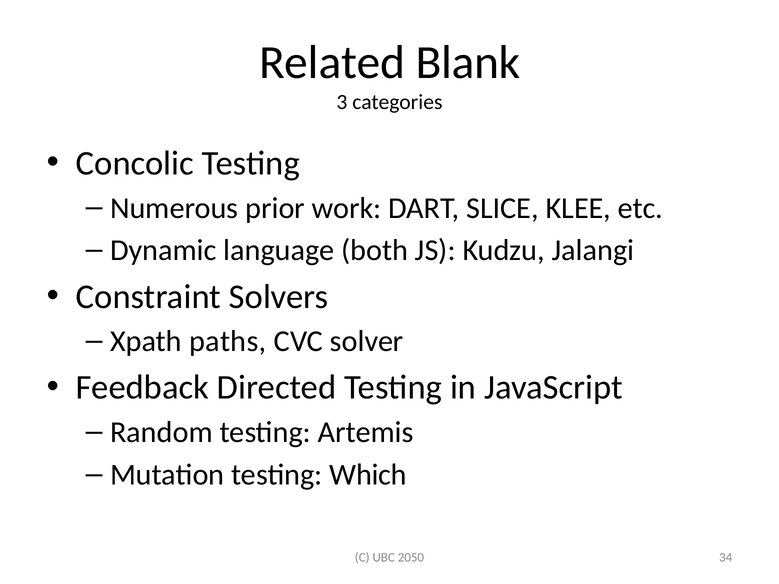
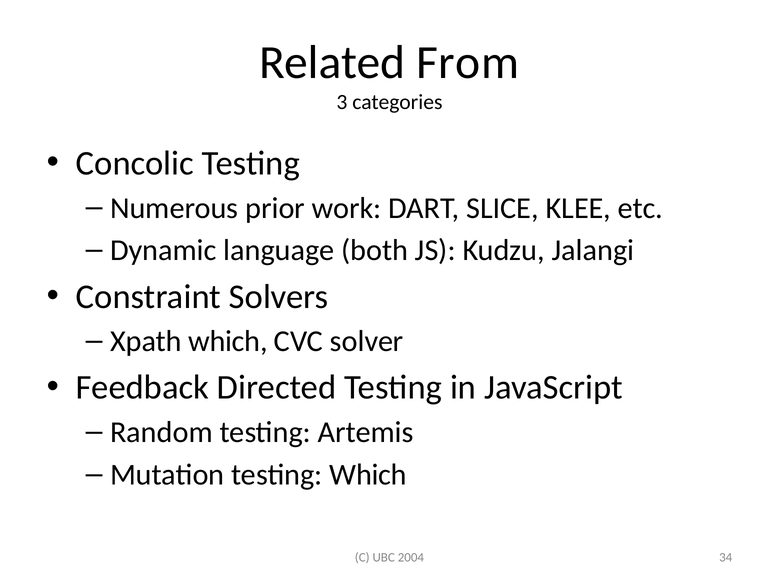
Blank: Blank -> From (468, 62)
Xpath paths: paths -> which (228, 342)
2050: 2050 -> 2004 (411, 558)
